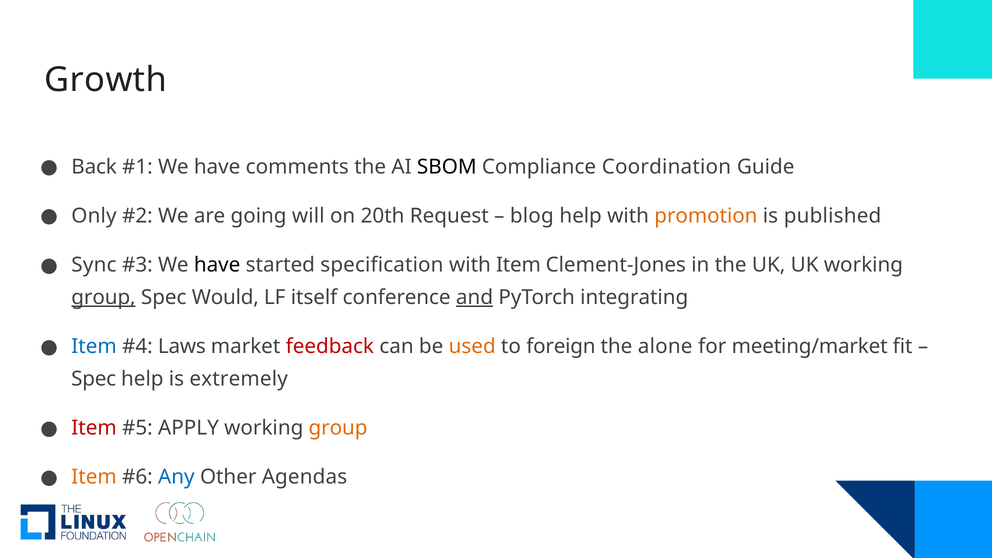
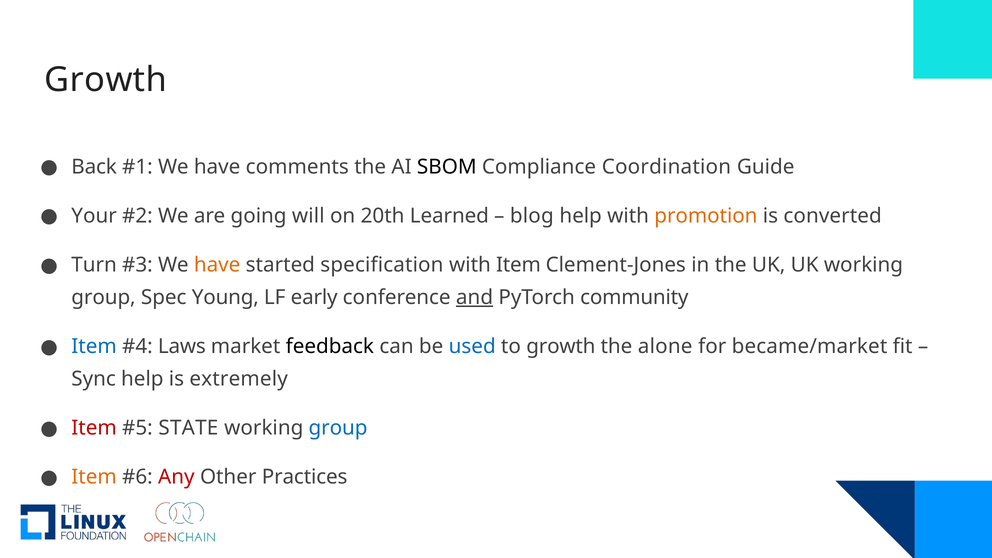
Only: Only -> Your (94, 216)
Request: Request -> Learned (449, 216)
published: published -> converted (833, 216)
Sync: Sync -> Turn (94, 265)
have colour: black -> orange (217, 265)
group underline: present -> none (104, 297)
Would: Would -> Young (225, 297)
itself: itself -> early (314, 297)
integrating: integrating -> community (634, 297)
feedback colour: red -> black (330, 346)
used colour: orange -> blue (472, 346)
to foreign: foreign -> growth (561, 346)
meeting/market: meeting/market -> became/market (810, 346)
Spec: Spec -> Sync (94, 379)
APPLY: APPLY -> STATE (188, 428)
group colour: orange -> blue (338, 428)
Any colour: blue -> red (176, 477)
Agendas: Agendas -> Practices (305, 477)
